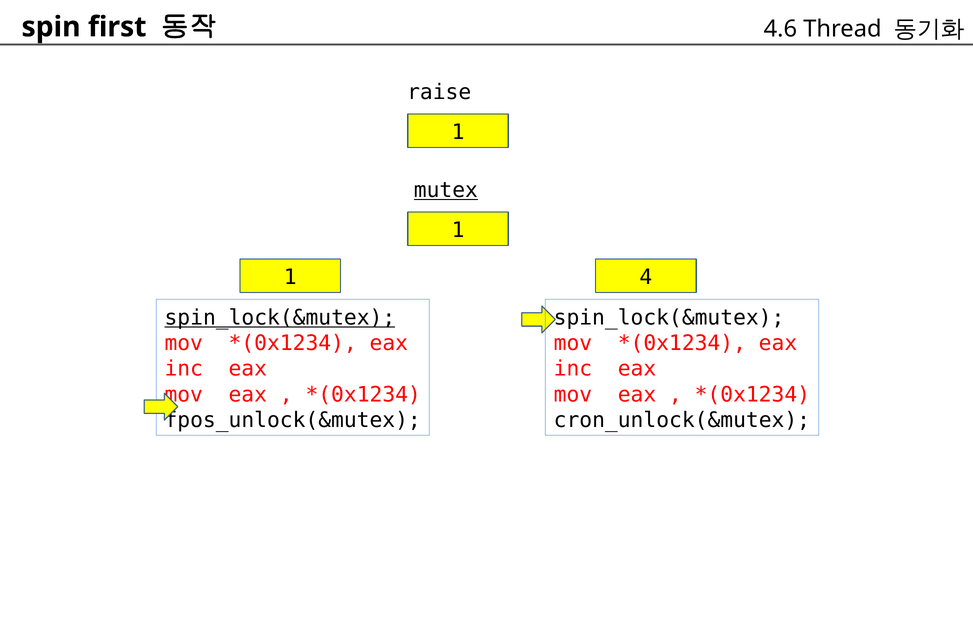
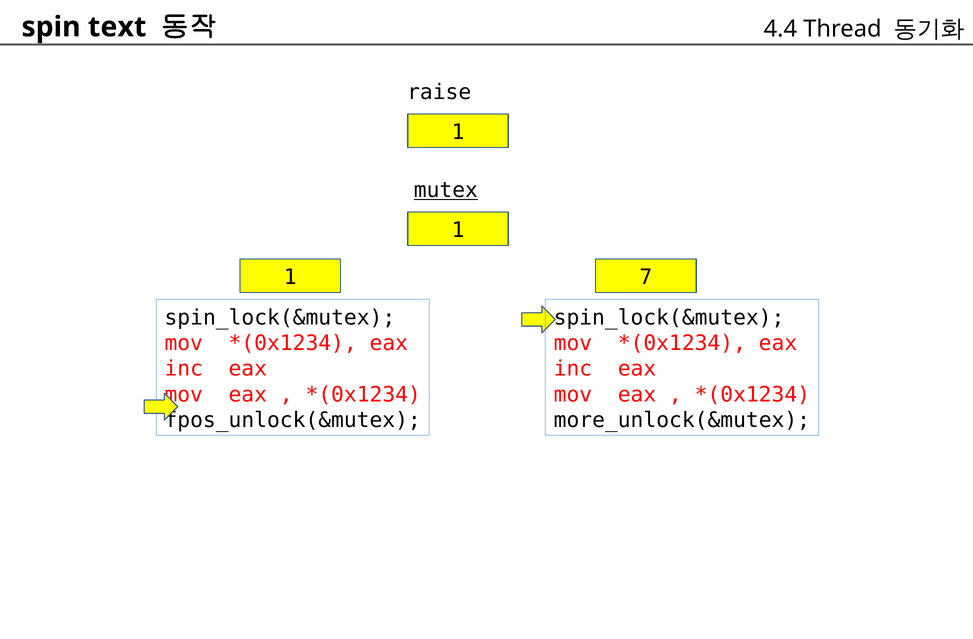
first: first -> text (117, 27)
4.6: 4.6 -> 4.4 (780, 29)
4: 4 -> 7 (646, 277)
spin_lock(&mutex underline: present -> none (280, 318)
cron_unlock(&mutex: cron_unlock(&mutex -> more_unlock(&mutex (682, 420)
